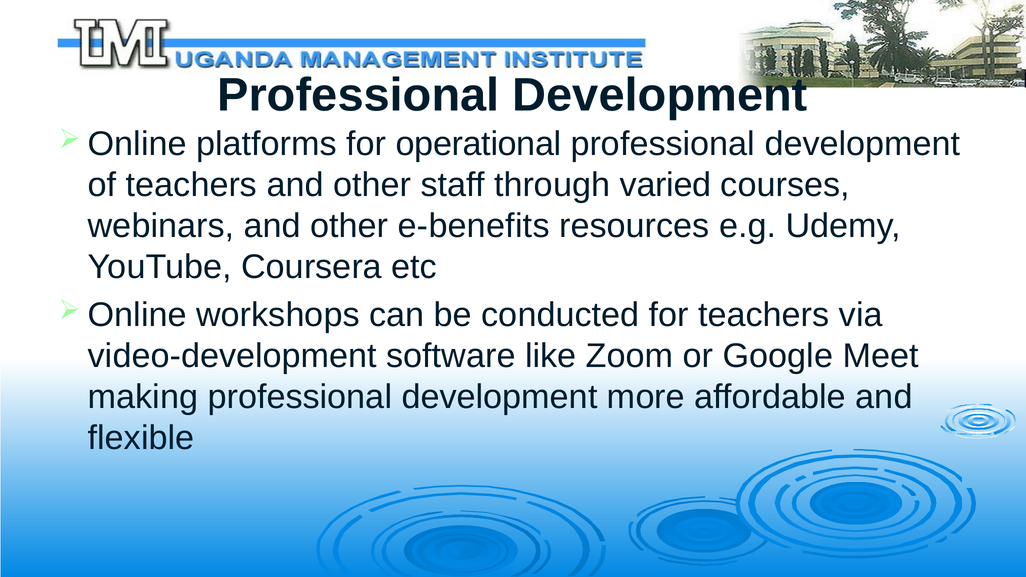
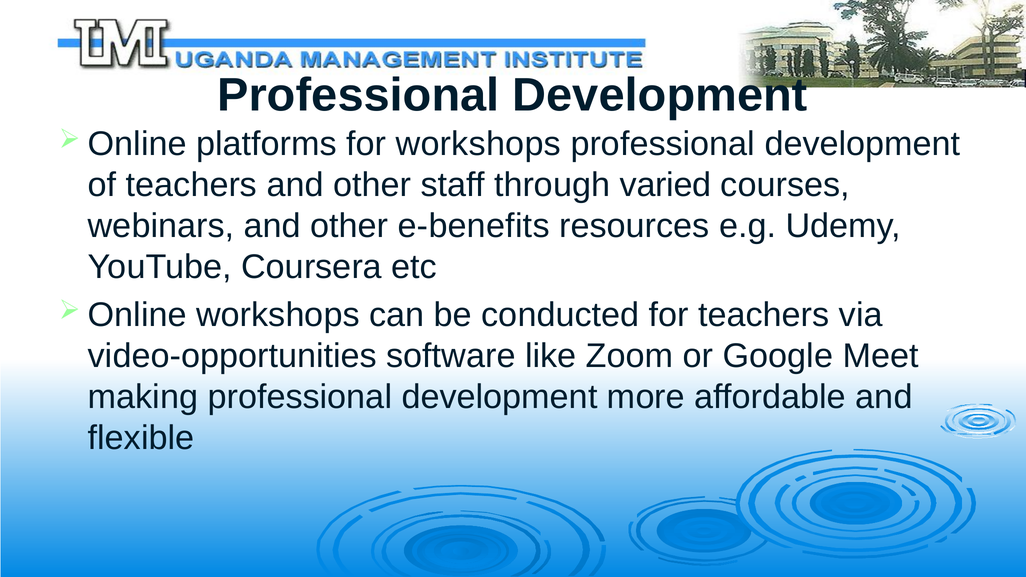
for operational: operational -> workshops (478, 144)
video-development: video-development -> video-opportunities (232, 356)
